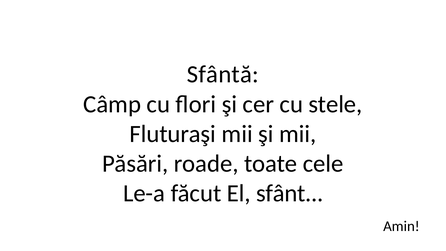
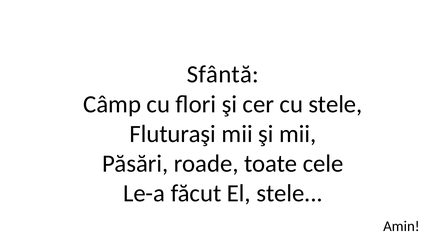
El sfânt: sfânt -> stele (290, 193)
